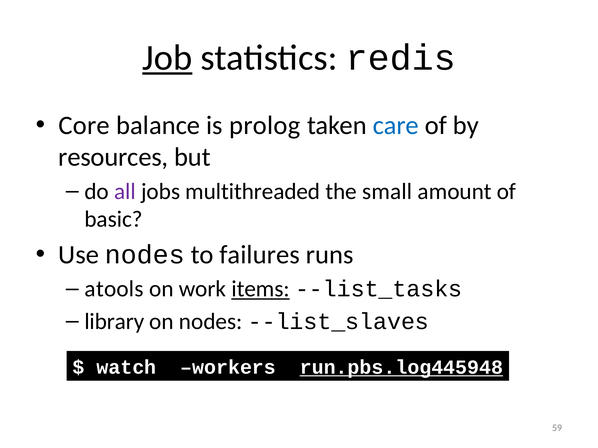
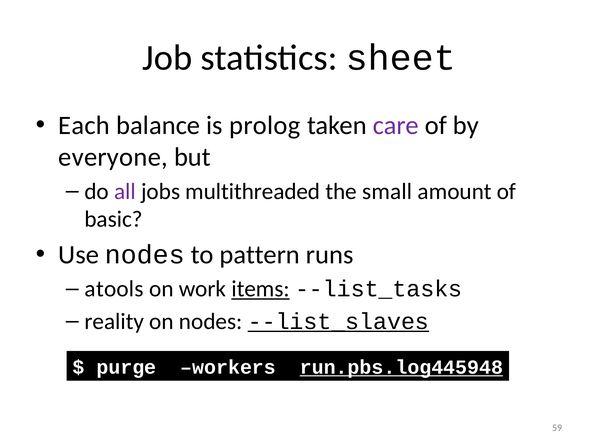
Job underline: present -> none (167, 58)
redis: redis -> sheet (401, 58)
Core: Core -> Each (84, 125)
care colour: blue -> purple (396, 125)
resources: resources -> everyone (113, 157)
failures: failures -> pattern (260, 255)
library: library -> reality (114, 322)
--list_slaves underline: none -> present (338, 322)
watch: watch -> purge (126, 368)
